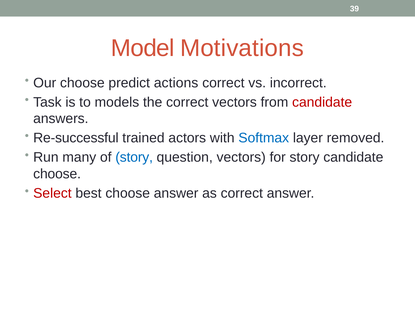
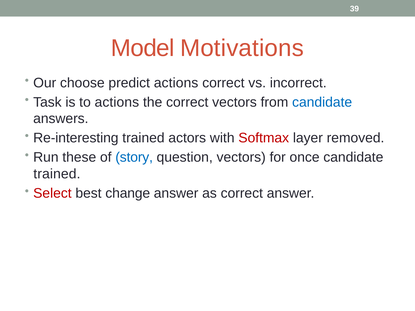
to models: models -> actions (117, 102)
candidate colour: red -> blue (322, 102)
Re-successful: Re-successful -> Re-interesting (76, 138)
Softmax colour: blue -> red (264, 138)
many: many -> these (79, 158)
for story: story -> once (305, 158)
choose: choose -> trained (57, 174)
best choose: choose -> change (128, 194)
